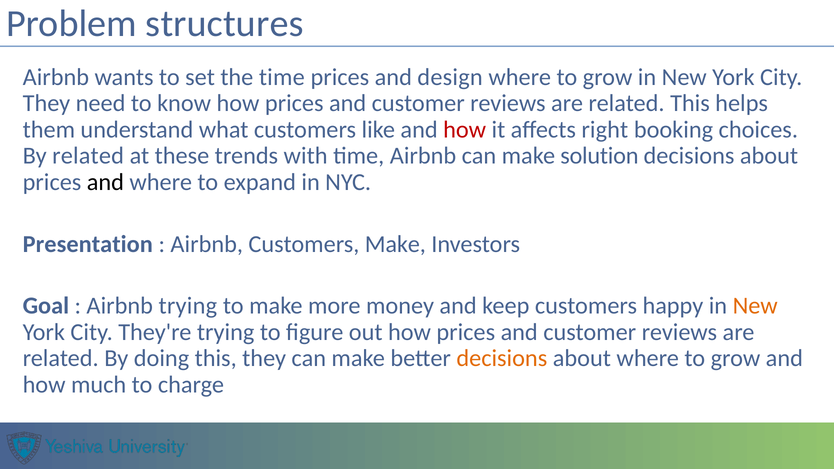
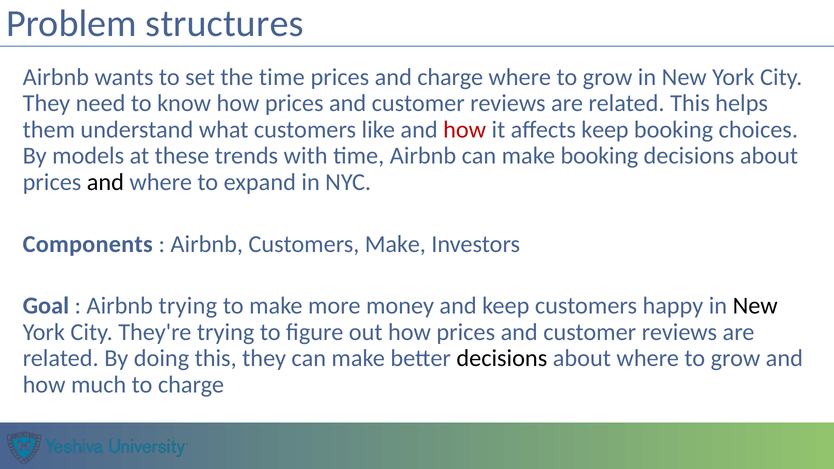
and design: design -> charge (450, 77)
affects right: right -> keep (605, 130)
By related: related -> models (88, 156)
make solution: solution -> booking (599, 156)
Presentation: Presentation -> Components (88, 244)
New colour: orange -> black (755, 306)
decisions colour: orange -> black (502, 358)
